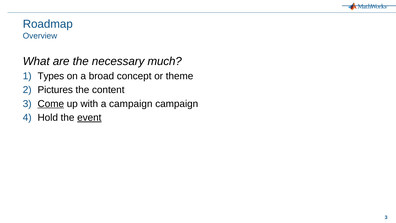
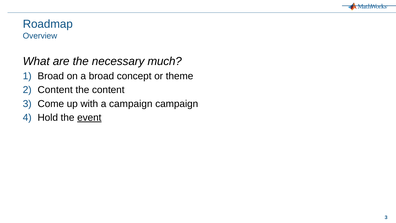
Types: Types -> Broad (51, 76)
Pictures: Pictures -> Content (55, 90)
Come underline: present -> none (51, 104)
